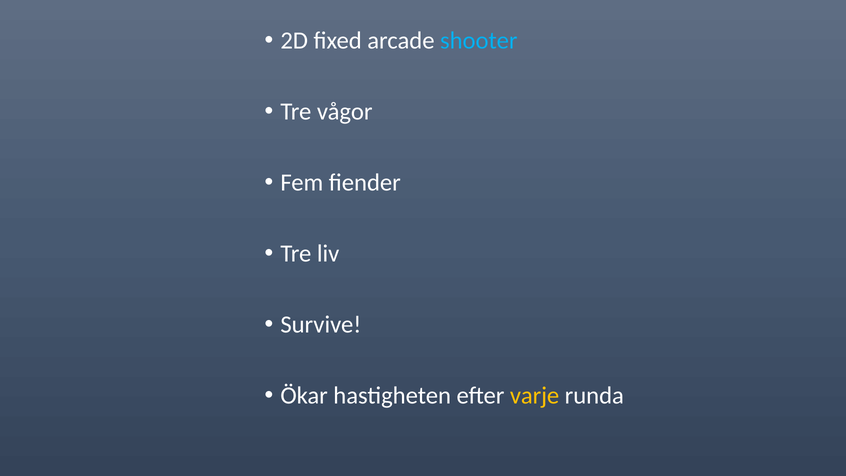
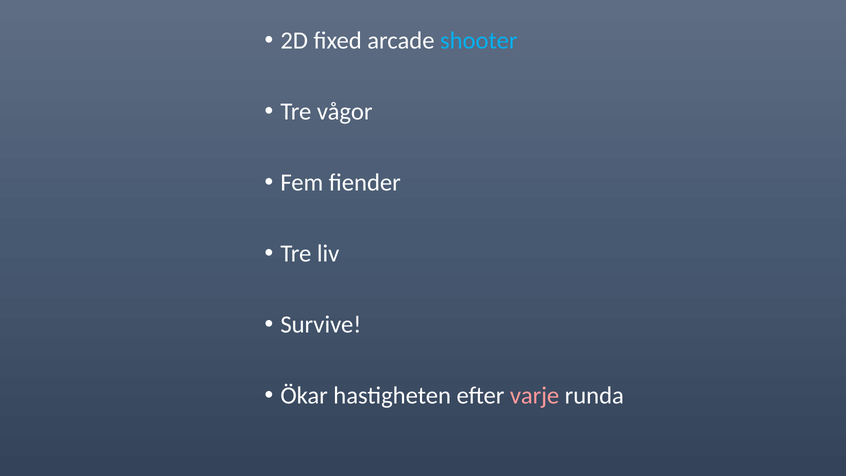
varje colour: yellow -> pink (535, 395)
